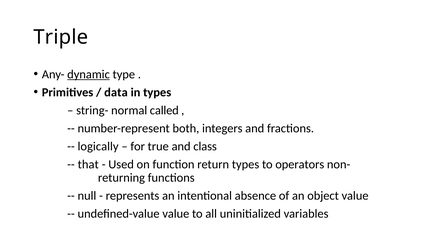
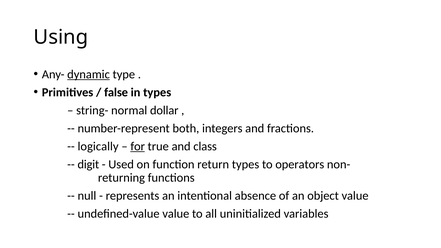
Triple: Triple -> Using (61, 37)
data: data -> false (116, 92)
called: called -> dollar (164, 110)
for underline: none -> present (138, 146)
that: that -> digit (88, 164)
